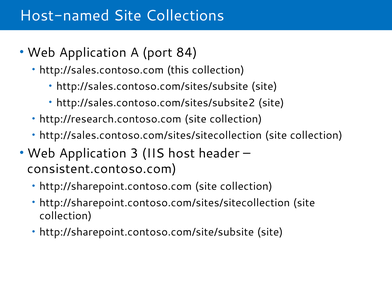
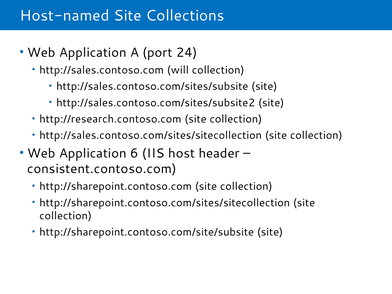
84: 84 -> 24 (187, 53)
this: this -> will (178, 70)
3: 3 -> 6 (134, 153)
